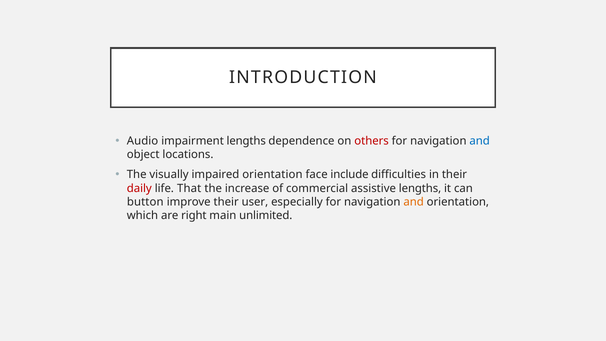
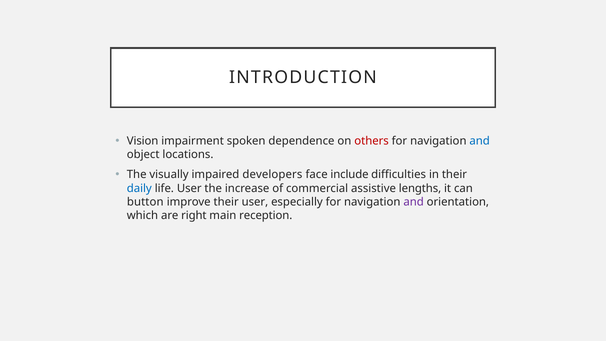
Audio: Audio -> Vision (143, 141)
impairment lengths: lengths -> spoken (246, 141)
impaired orientation: orientation -> developers (272, 175)
daily colour: red -> blue (139, 188)
life That: That -> User (189, 188)
and colour: orange -> purple (414, 202)
unlimited: unlimited -> reception (266, 215)
